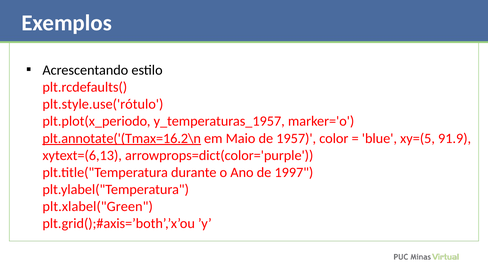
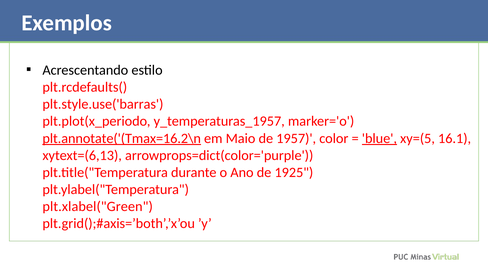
plt.style.use('rótulo: plt.style.use('rótulo -> plt.style.use('barras (103, 104)
blue underline: none -> present (379, 139)
91.9: 91.9 -> 16.1 (455, 139)
1997: 1997 -> 1925 (294, 173)
